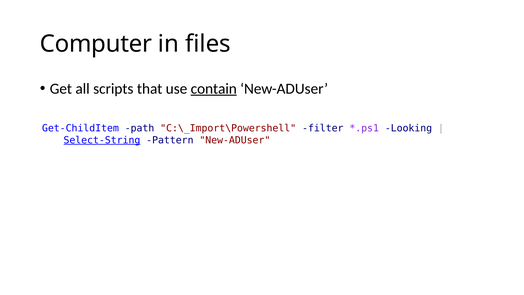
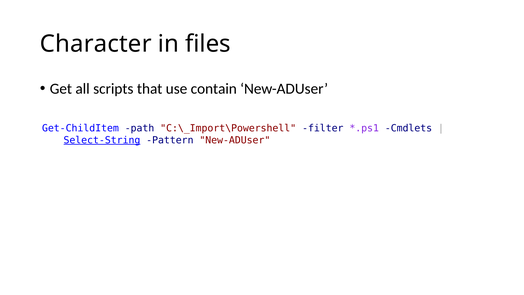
Computer: Computer -> Character (96, 44)
contain underline: present -> none (214, 89)
Looking: Looking -> Cmdlets (408, 128)
